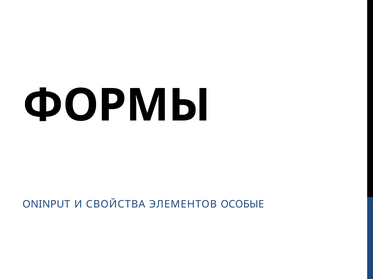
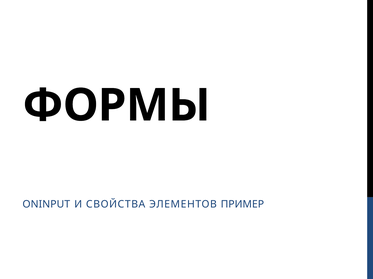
ОСОБЫЕ: ОСОБЫЕ -> ПРИМЕР (242, 205)
